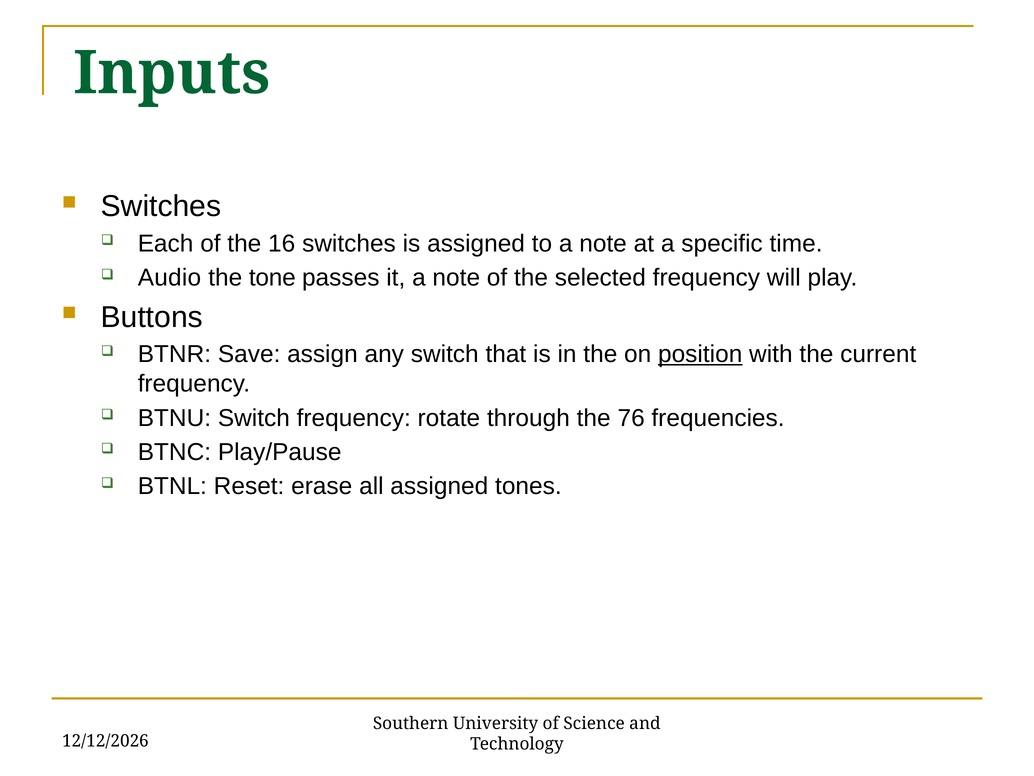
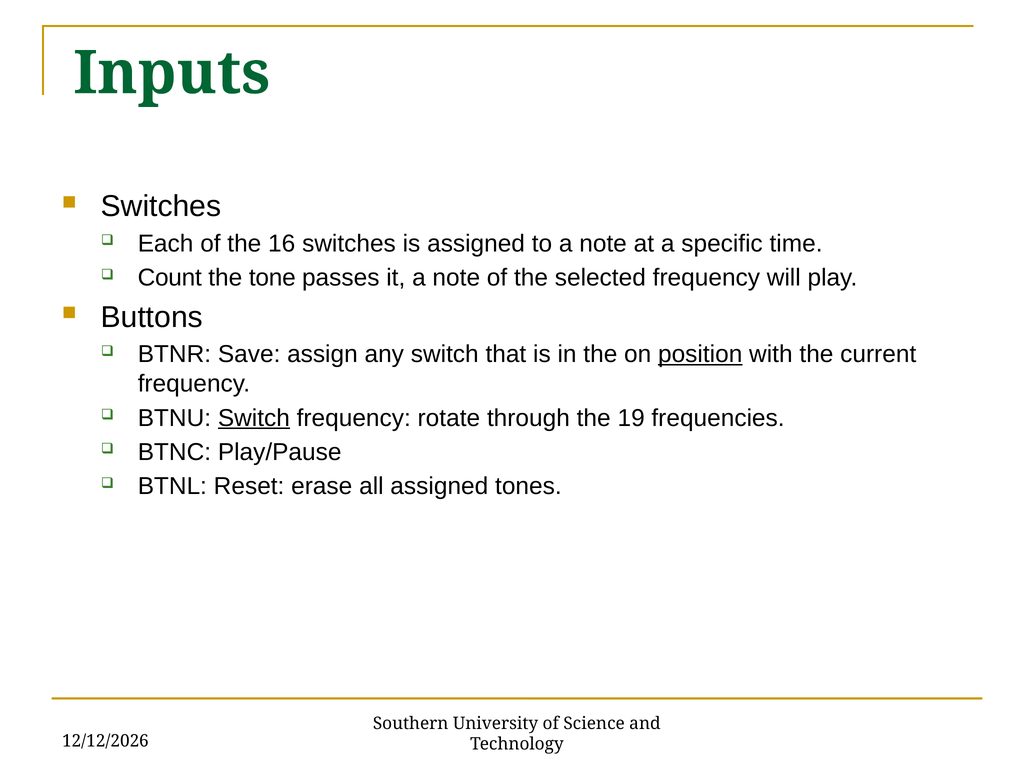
Audio: Audio -> Count (170, 278)
Switch underline: none -> present (254, 418)
76: 76 -> 19 (631, 418)
